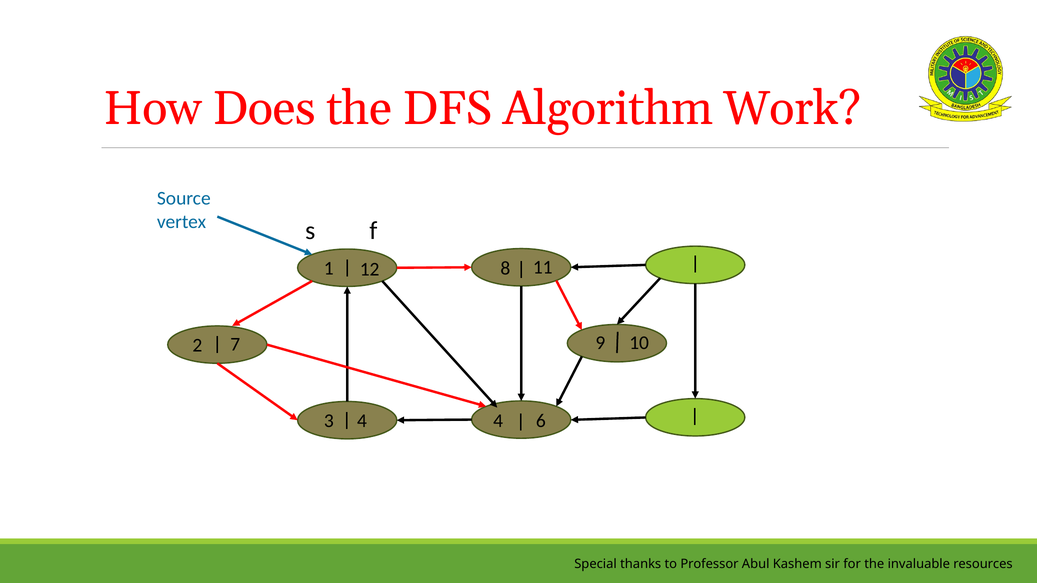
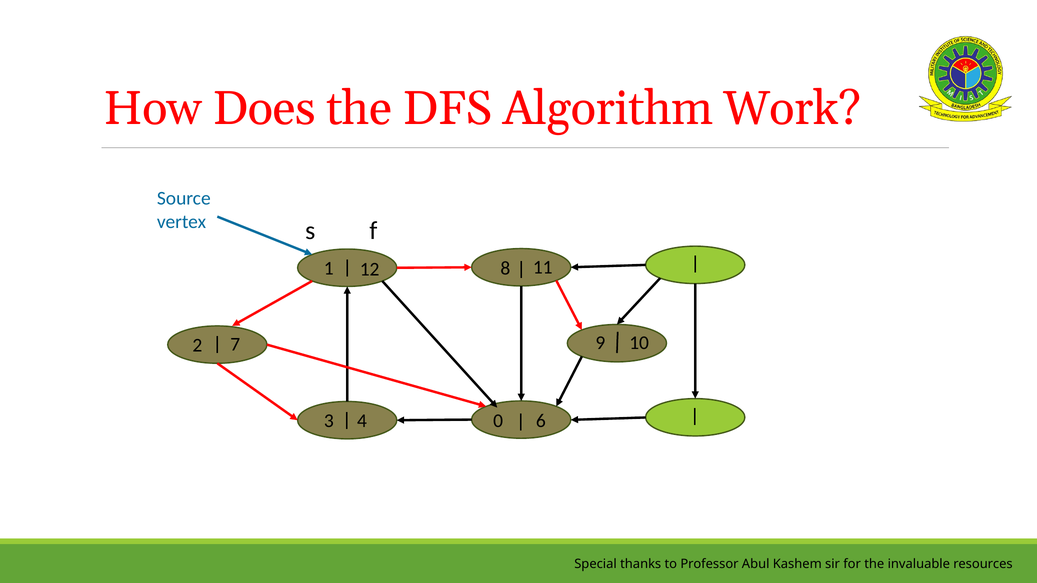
4 4: 4 -> 0 (498, 421)
